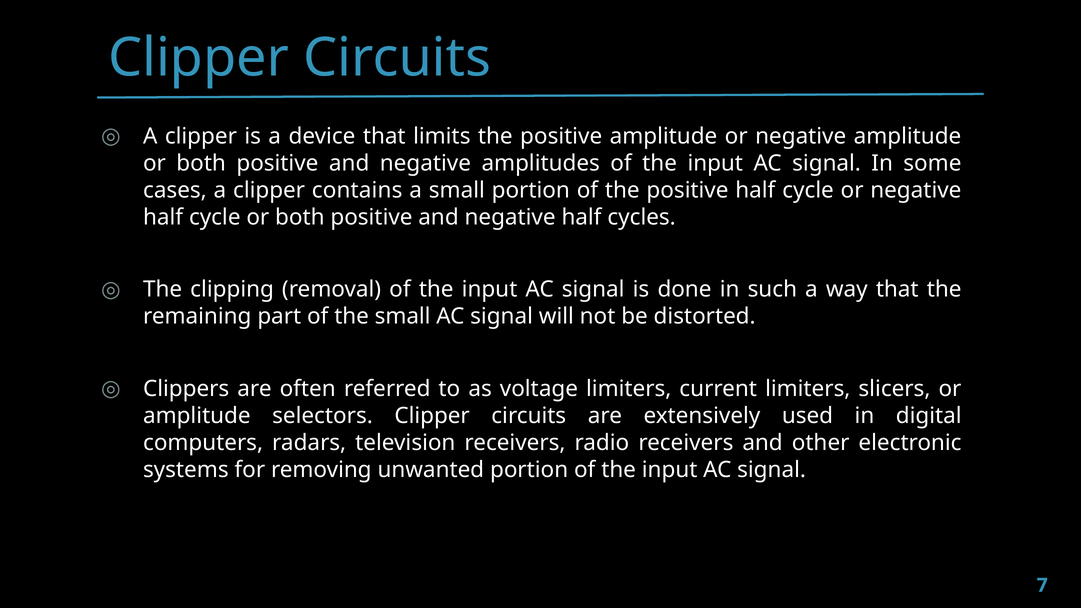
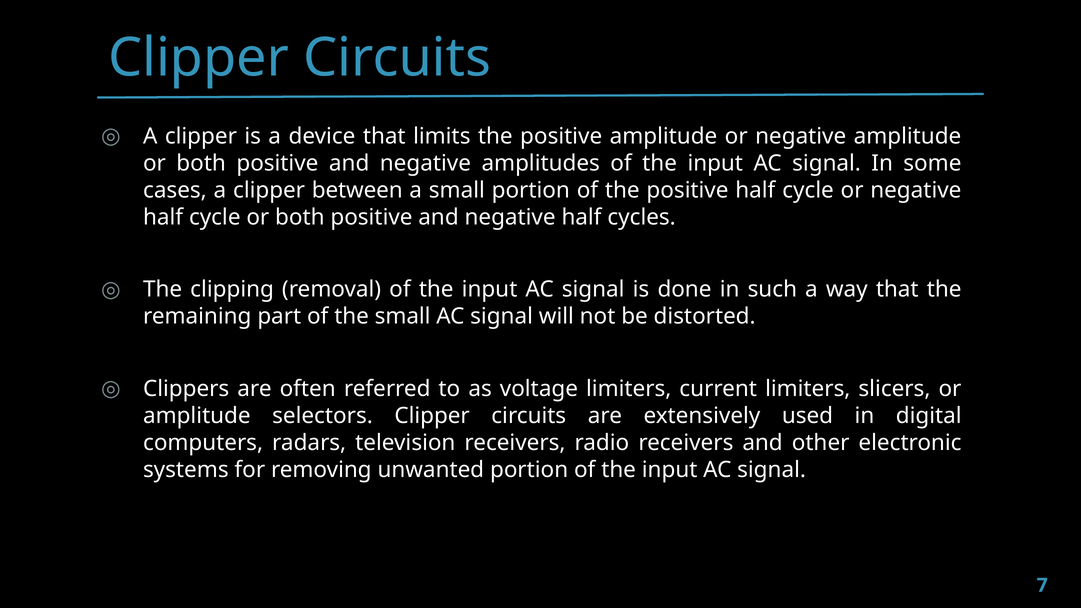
contains: contains -> between (357, 190)
